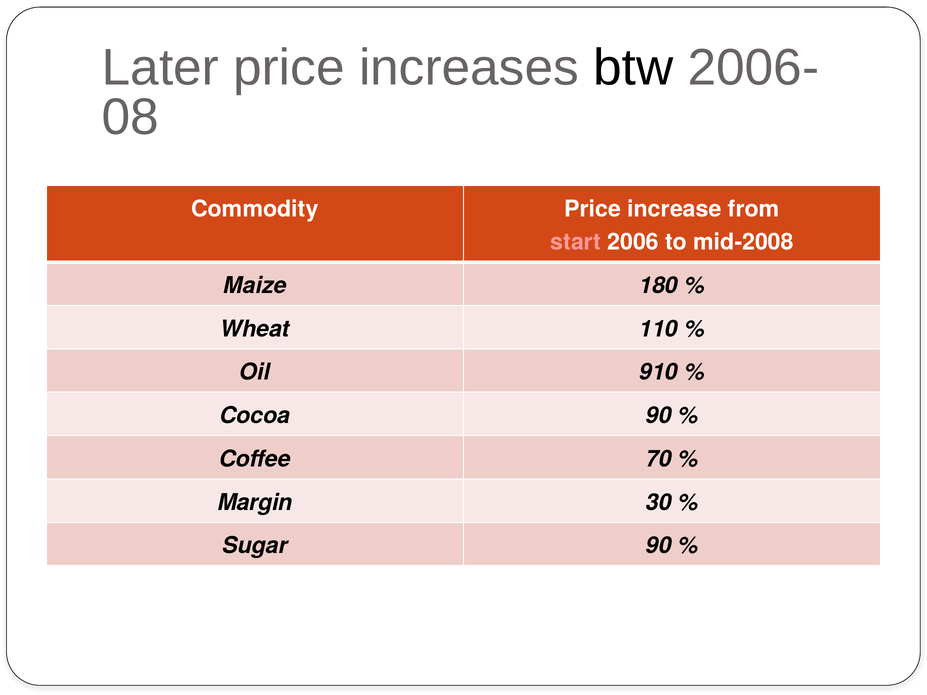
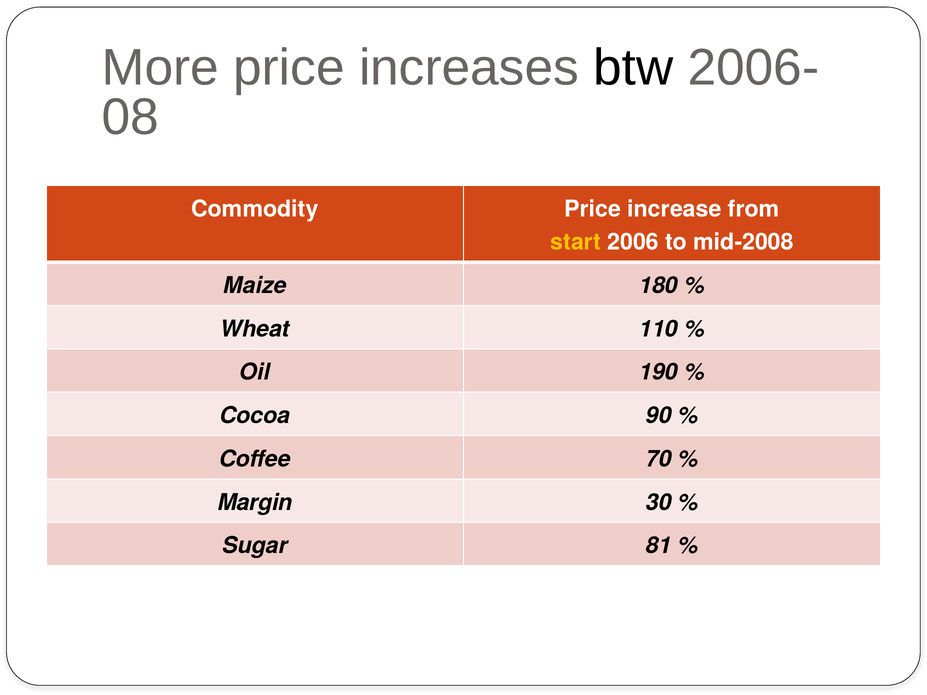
Later: Later -> More (160, 68)
start colour: pink -> yellow (576, 242)
910: 910 -> 190 (659, 372)
Sugar 90: 90 -> 81 (659, 546)
